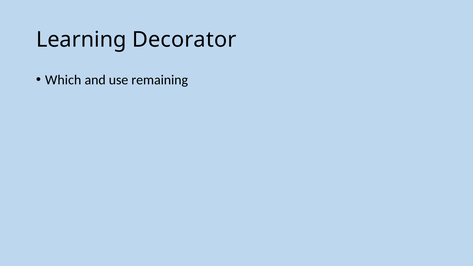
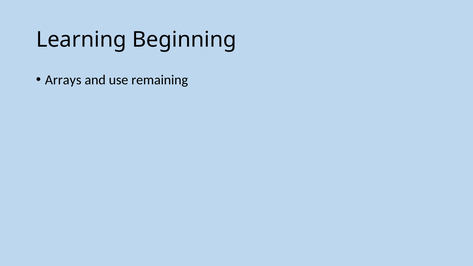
Decorator: Decorator -> Beginning (184, 40)
Which: Which -> Arrays (63, 80)
